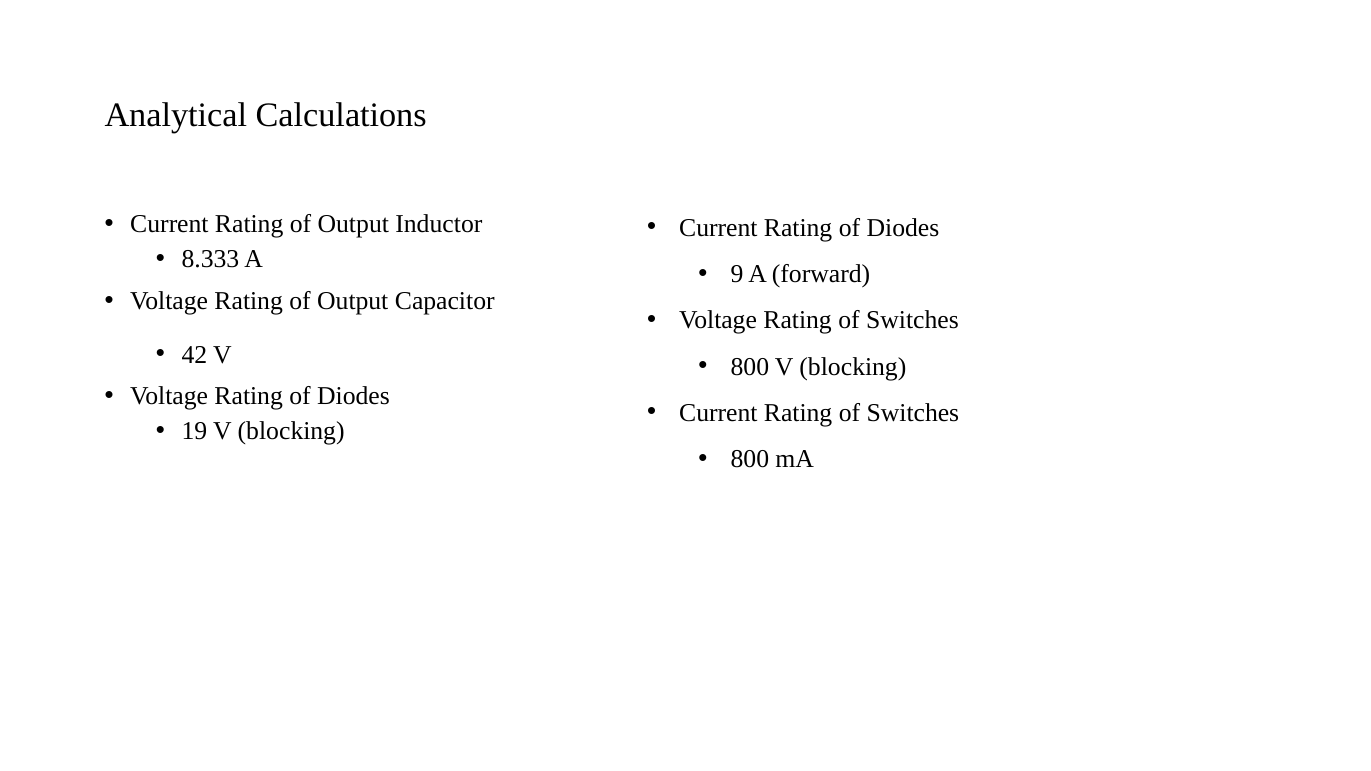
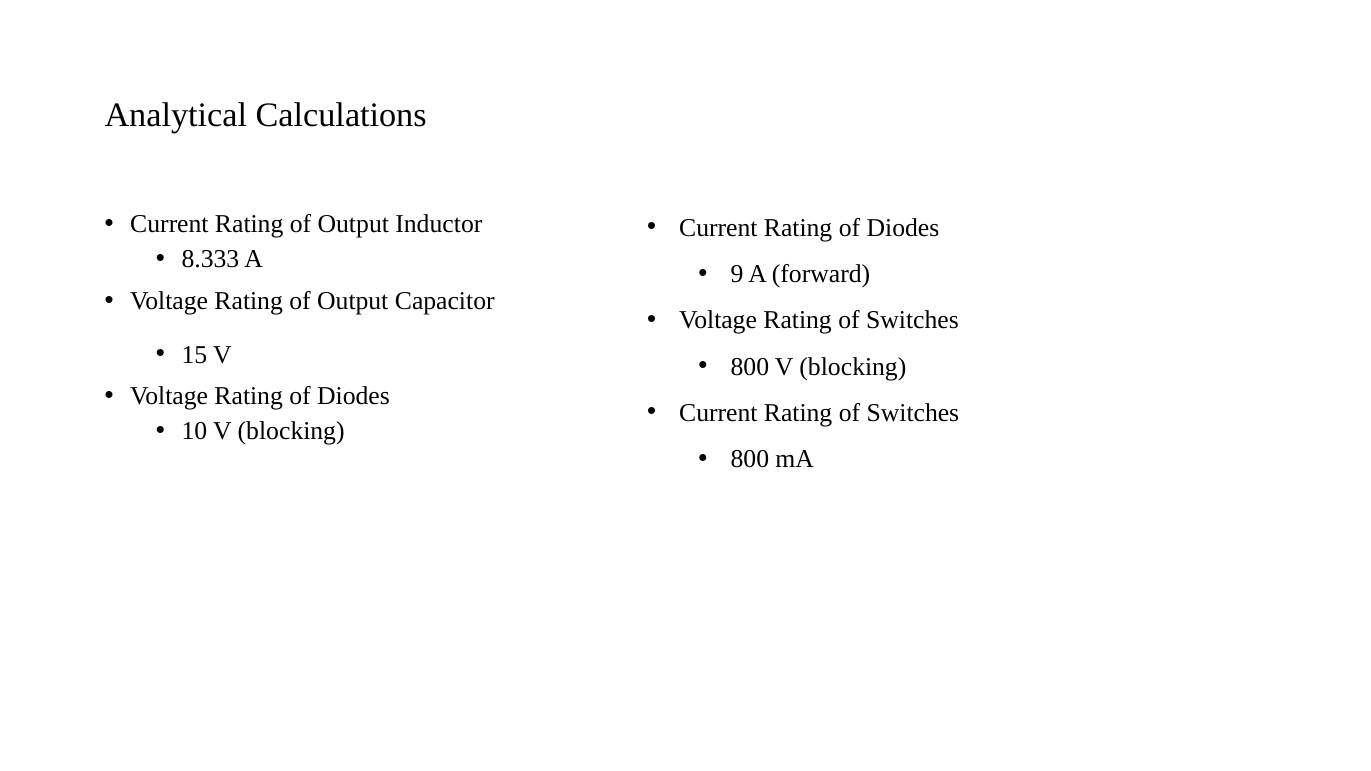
42: 42 -> 15 (194, 355)
19: 19 -> 10 (194, 431)
